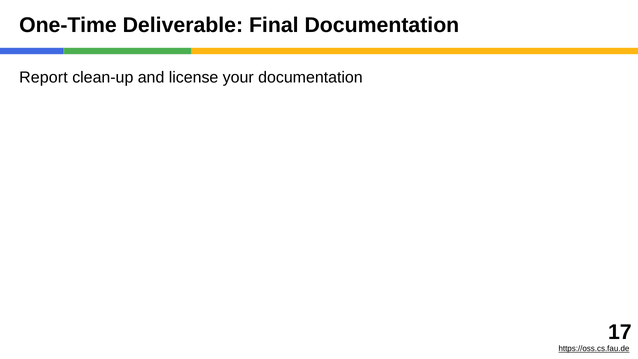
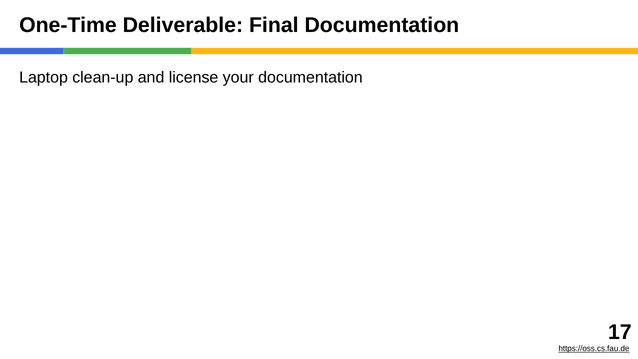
Report: Report -> Laptop (44, 77)
